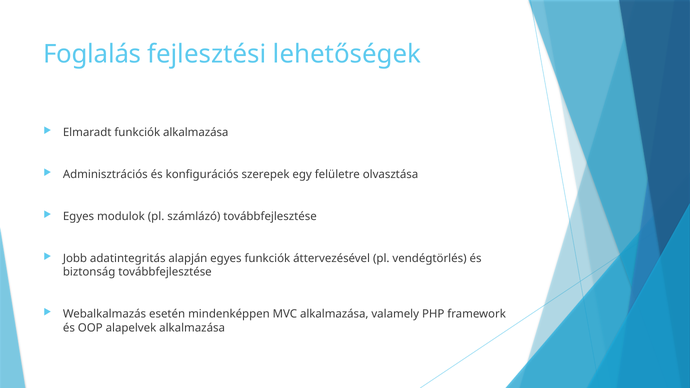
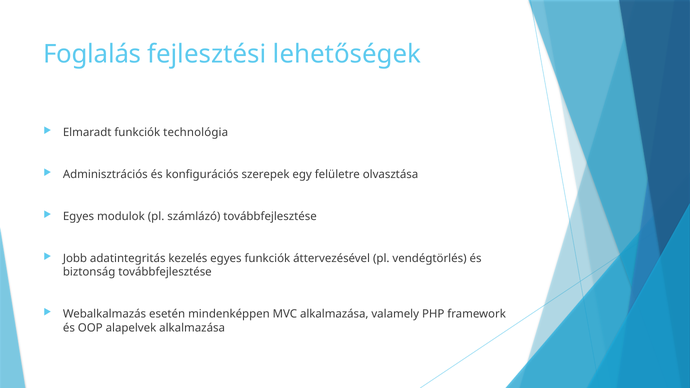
funkciók alkalmazása: alkalmazása -> technológia (196, 133)
alapján: alapján -> kezelés (188, 258)
